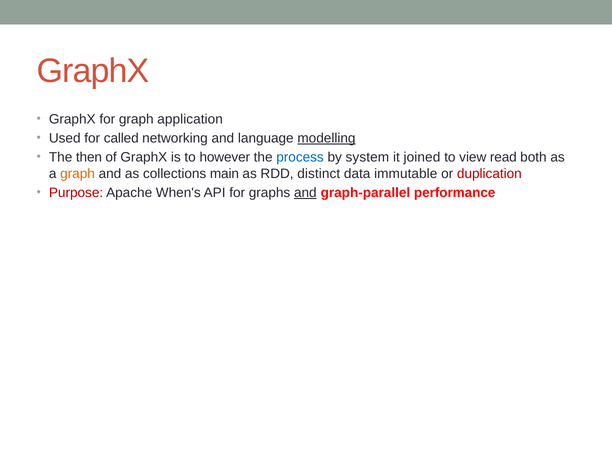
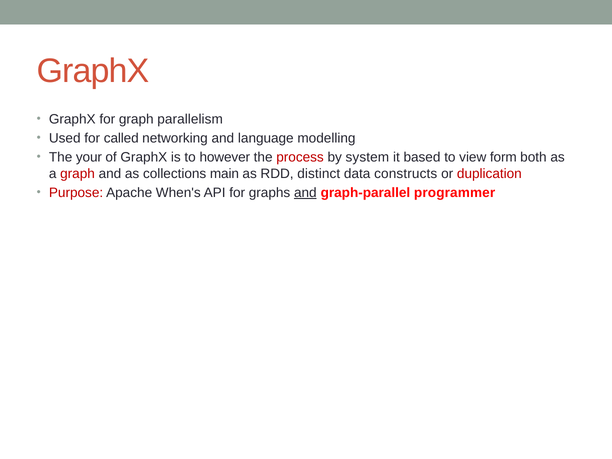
application: application -> parallelism (190, 119)
modelling underline: present -> none (326, 138)
then: then -> your (89, 157)
process colour: blue -> red (300, 157)
joined: joined -> based (422, 157)
read: read -> form (503, 157)
graph colour: orange -> red (78, 174)
immutable: immutable -> constructs (406, 174)
performance: performance -> programmer (455, 193)
